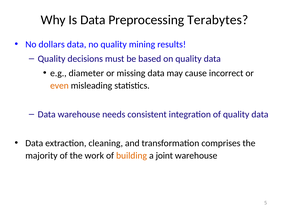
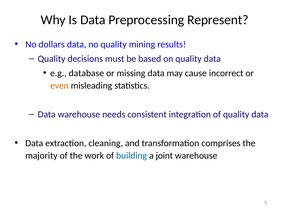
Terabytes: Terabytes -> Represent (218, 20)
diameter: diameter -> database (86, 73)
building colour: orange -> blue (132, 156)
